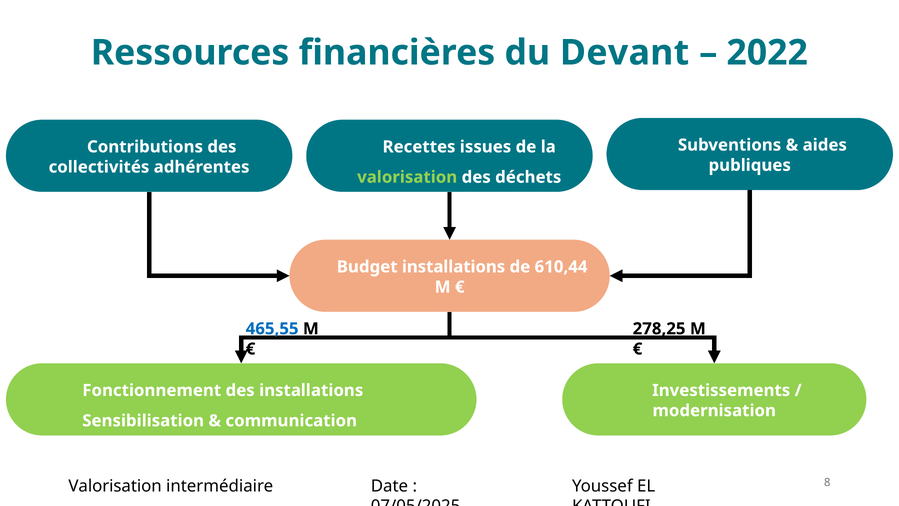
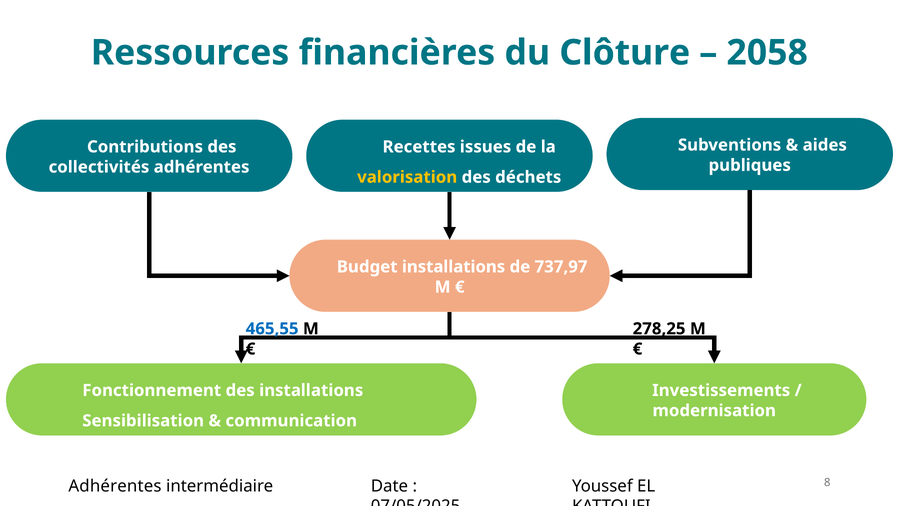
Devant: Devant -> Clôture (625, 53)
2022: 2022 -> 2058 (767, 53)
valorisation colour: light green -> yellow (407, 177)
610,44: 610,44 -> 737,97 (561, 267)
Valorisation: Valorisation -> Adhérentes (115, 486)
